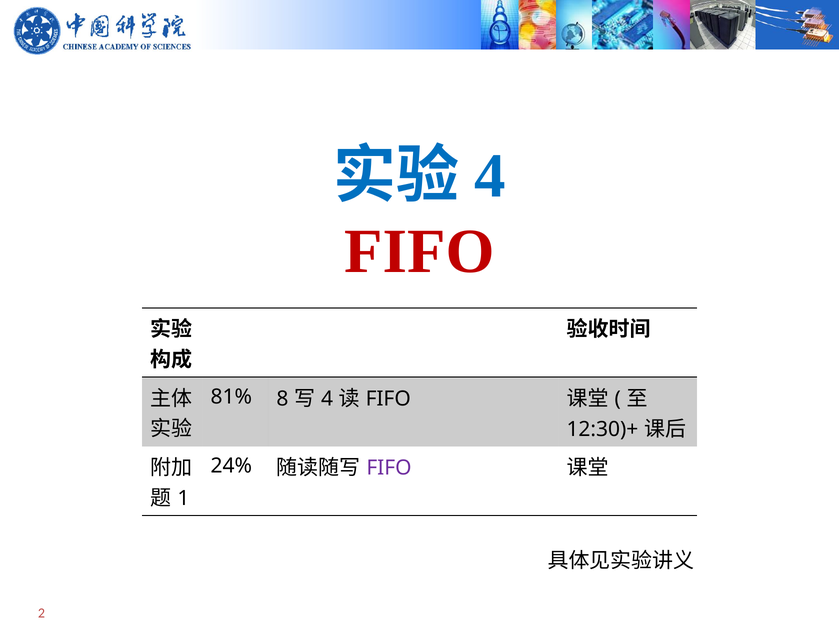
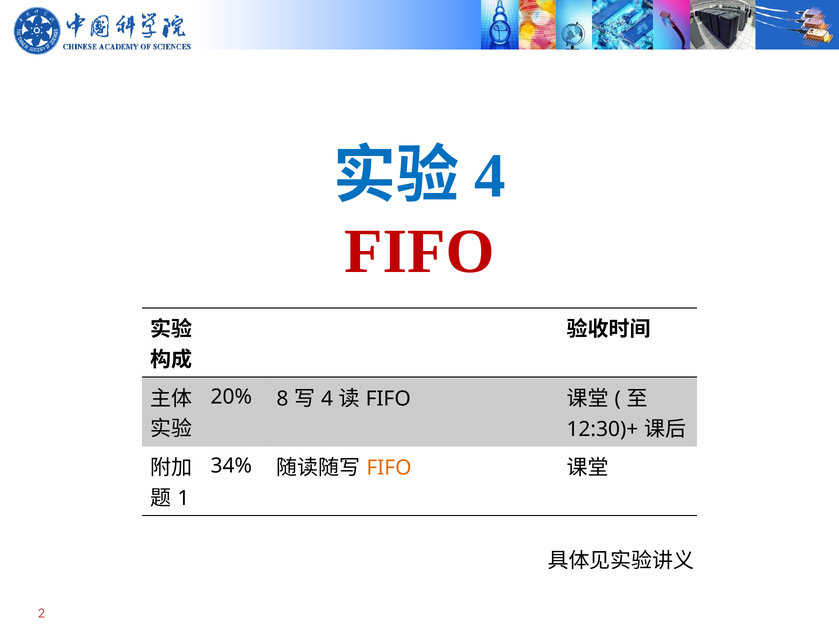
81%: 81% -> 20% (231, 397)
24%: 24% -> 34% (231, 466)
FIFO colour: purple -> orange (389, 468)
